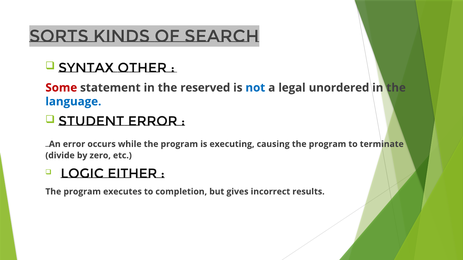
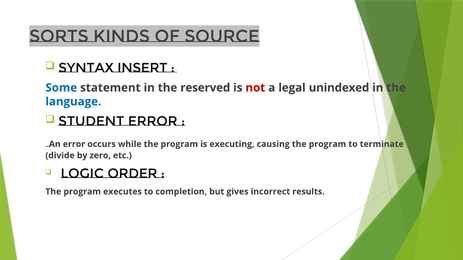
search: search -> source (222, 37)
other: other -> insert (142, 68)
Some colour: red -> blue (61, 88)
not colour: blue -> red (255, 88)
unordered: unordered -> unindexed (339, 88)
either: either -> order (132, 174)
